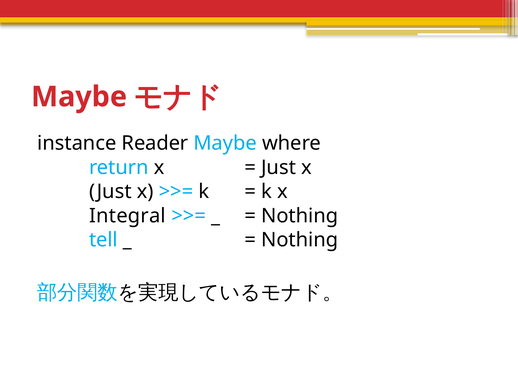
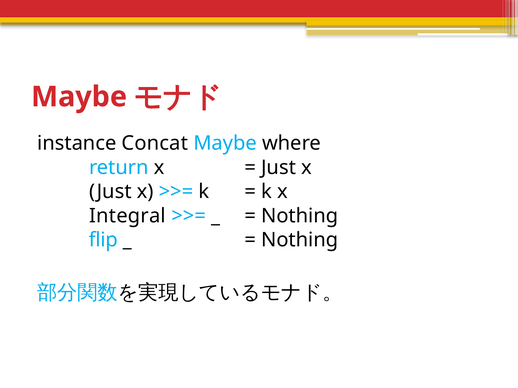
Reader: Reader -> Concat (155, 143)
tell: tell -> flip (103, 240)
